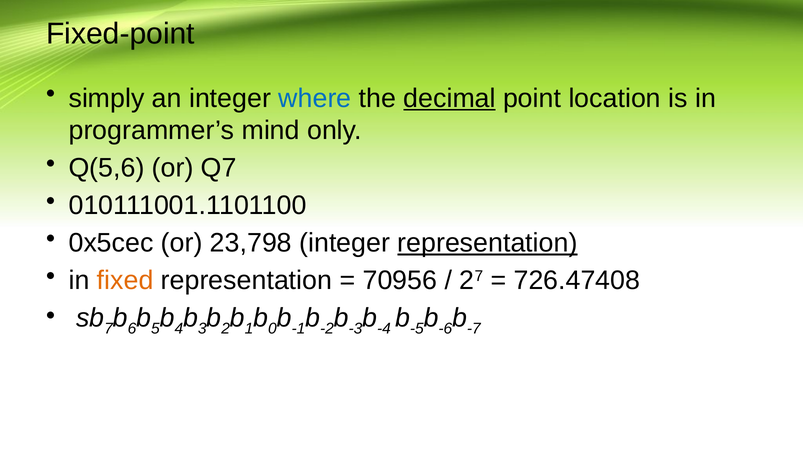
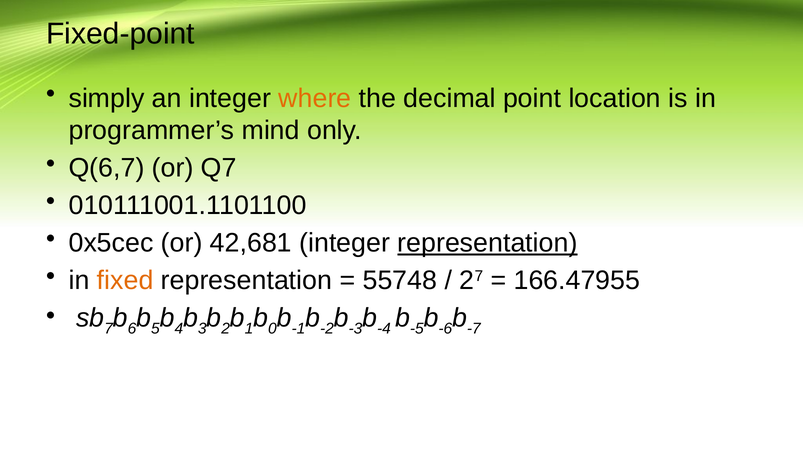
where colour: blue -> orange (315, 98)
decimal underline: present -> none (450, 98)
Q(5,6: Q(5,6 -> Q(6,7 (107, 168)
23,798: 23,798 -> 42,681 (251, 243)
70956: 70956 -> 55748 (400, 280)
726.47408: 726.47408 -> 166.47955 (577, 280)
